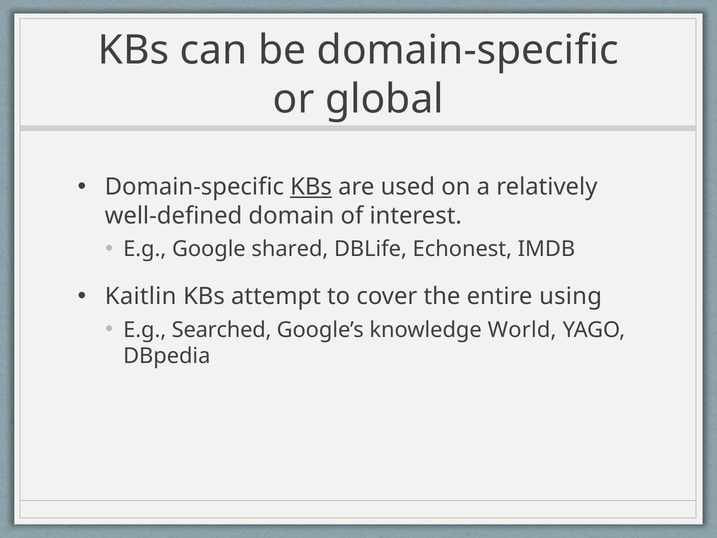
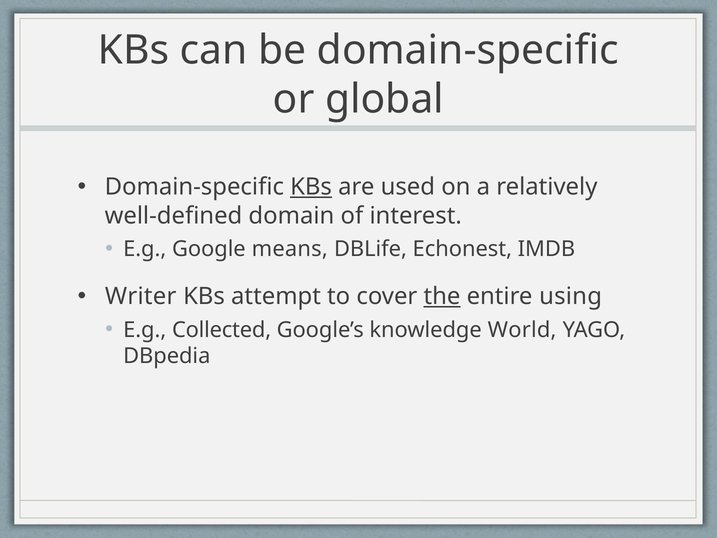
shared: shared -> means (290, 249)
Kaitlin: Kaitlin -> Writer (141, 296)
the underline: none -> present (442, 296)
Searched: Searched -> Collected (222, 330)
